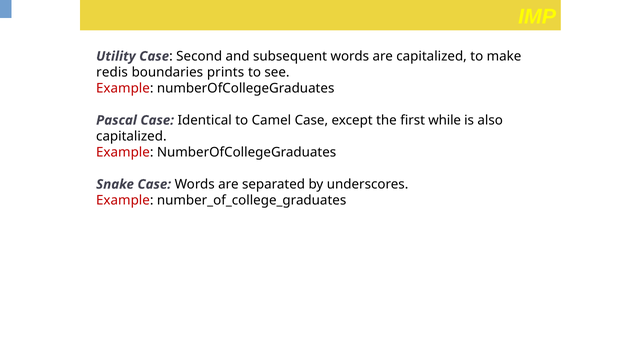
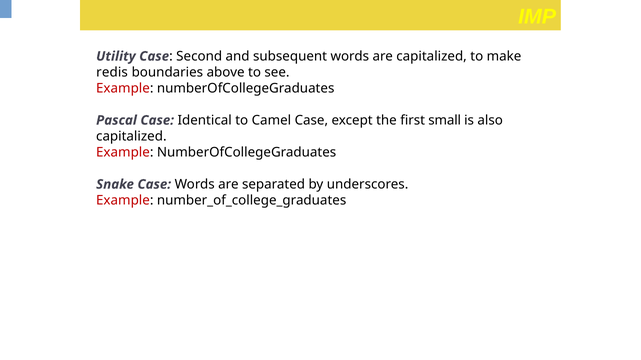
prints: prints -> above (226, 72)
while: while -> small (445, 120)
